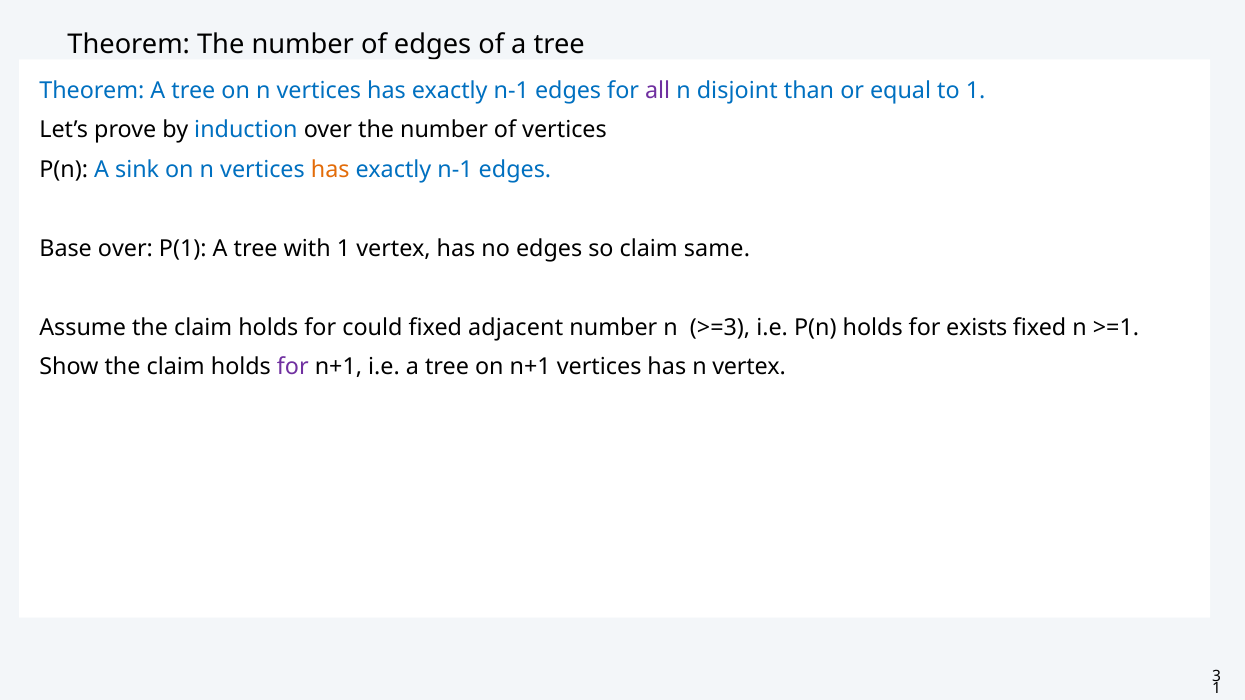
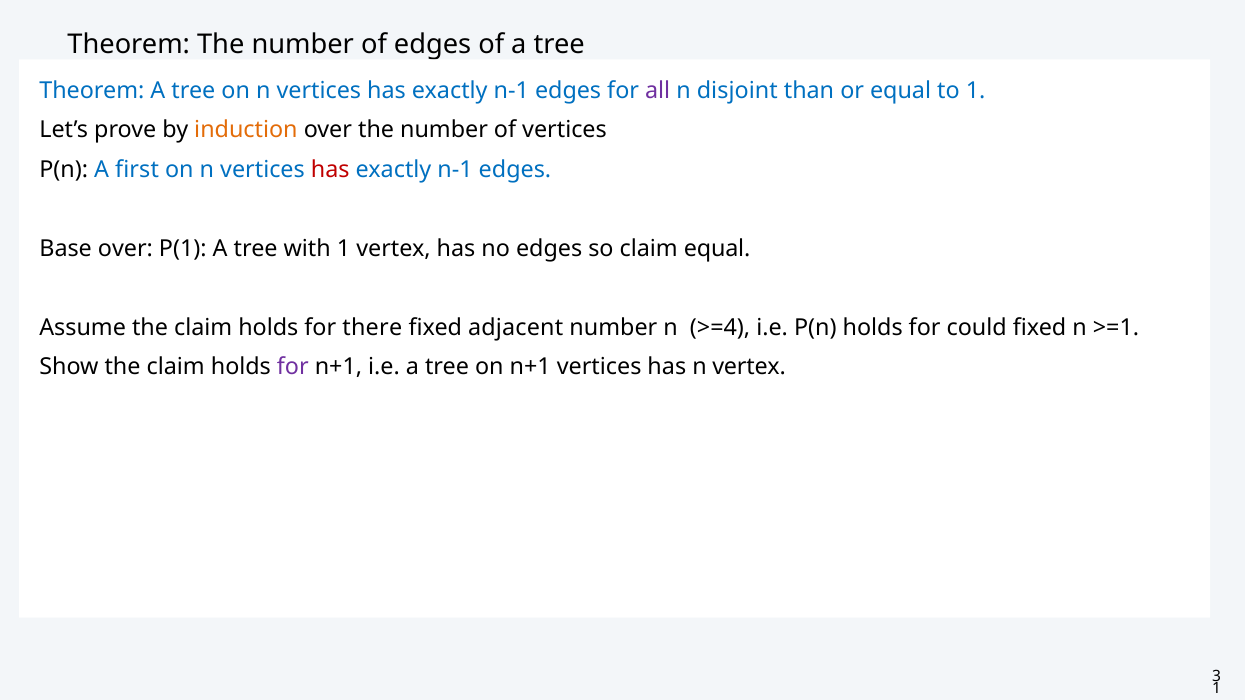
induction colour: blue -> orange (246, 130)
sink: sink -> first (137, 170)
has colour: orange -> red (330, 170)
claim same: same -> equal (717, 249)
could: could -> there (372, 328)
>=3: >=3 -> >=4 (720, 328)
exists: exists -> could (977, 328)
